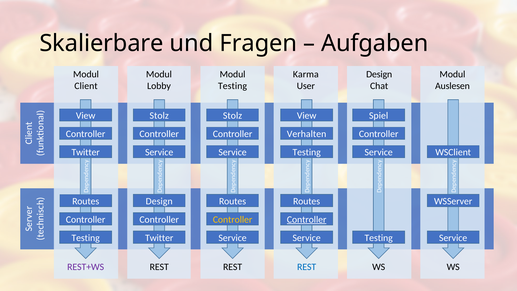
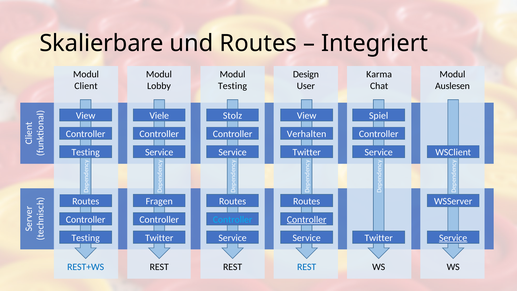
und Fragen: Fragen -> Routes (258, 43)
Aufgaben: Aufgaben -> Integriert (375, 43)
Karma: Karma -> Design (306, 74)
Design: Design -> Karma (379, 74)
Stolz: Stolz -> Viele (159, 116)
Twitter: Twitter -> Testing (86, 152)
Testing: Testing -> Twitter (307, 152)
Design: Design -> Fragen (159, 201)
Controller colour: yellow -> light blue (233, 219)
Testing: Testing -> Twitter (379, 238)
Service underline: none -> present (453, 238)
REST+WS colour: purple -> blue (86, 267)
